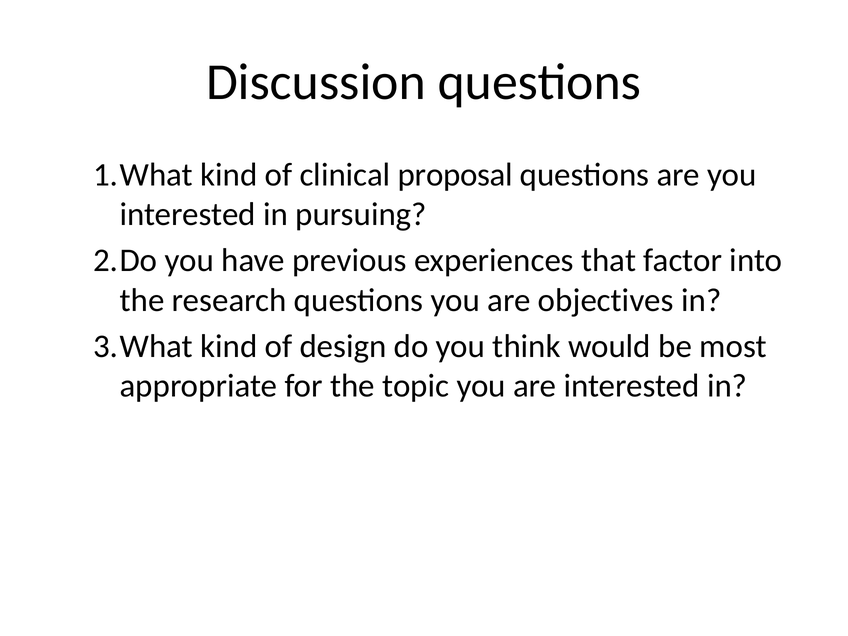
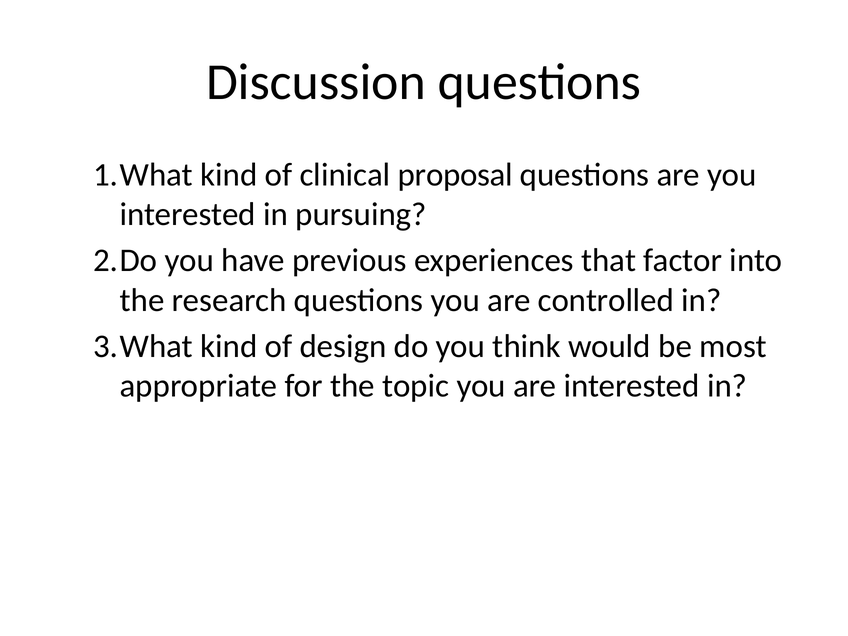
objectives: objectives -> controlled (606, 300)
